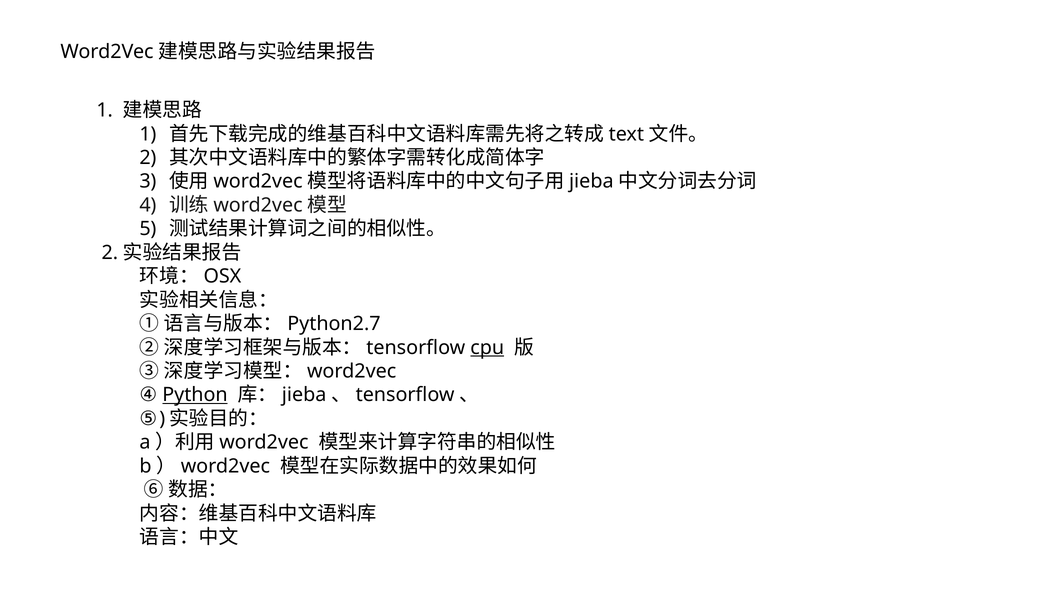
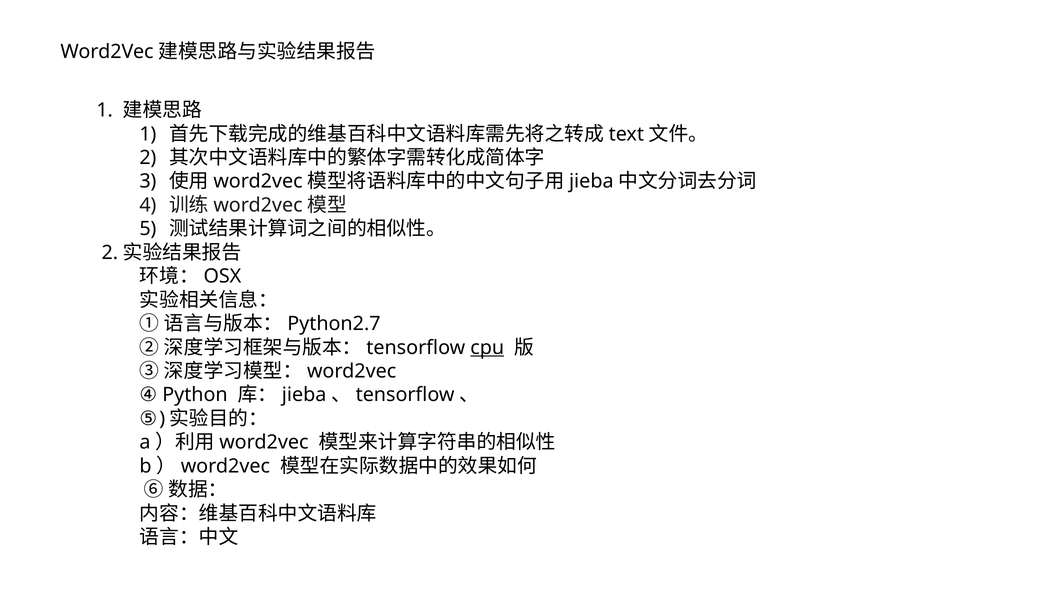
Python underline: present -> none (195, 395)
